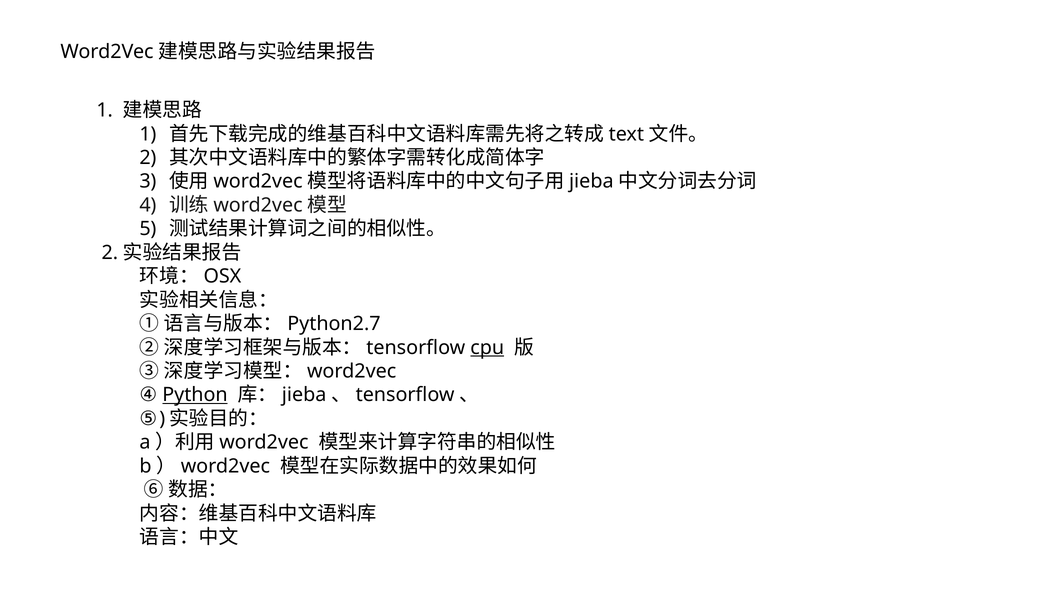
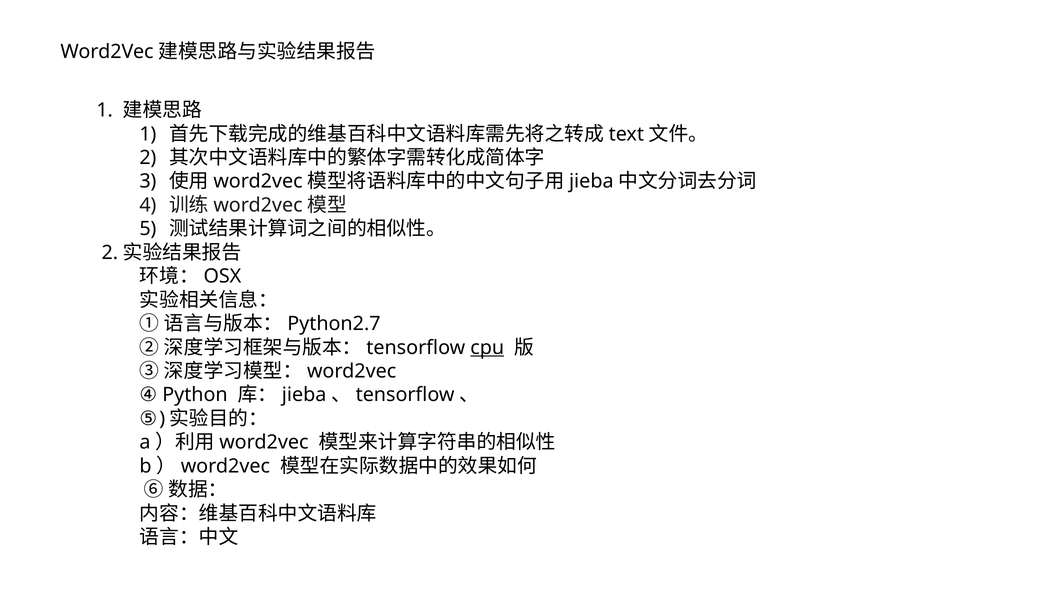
Python underline: present -> none (195, 395)
